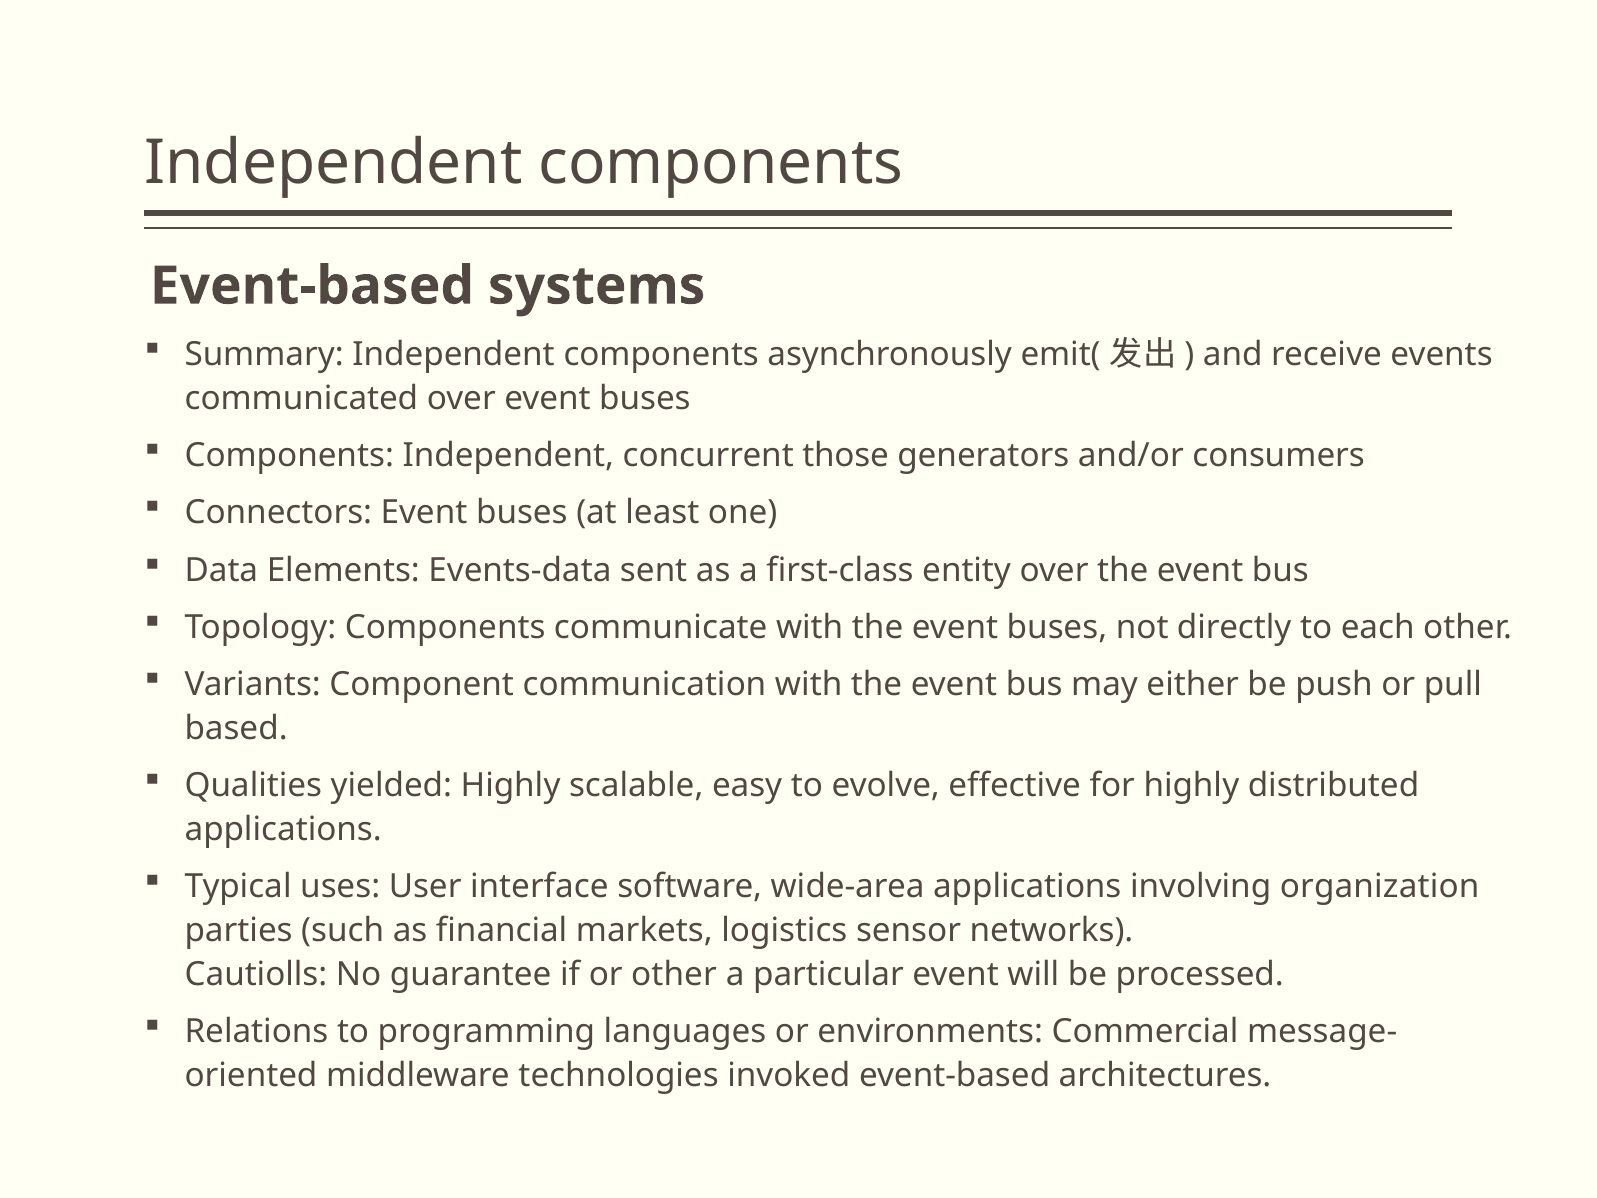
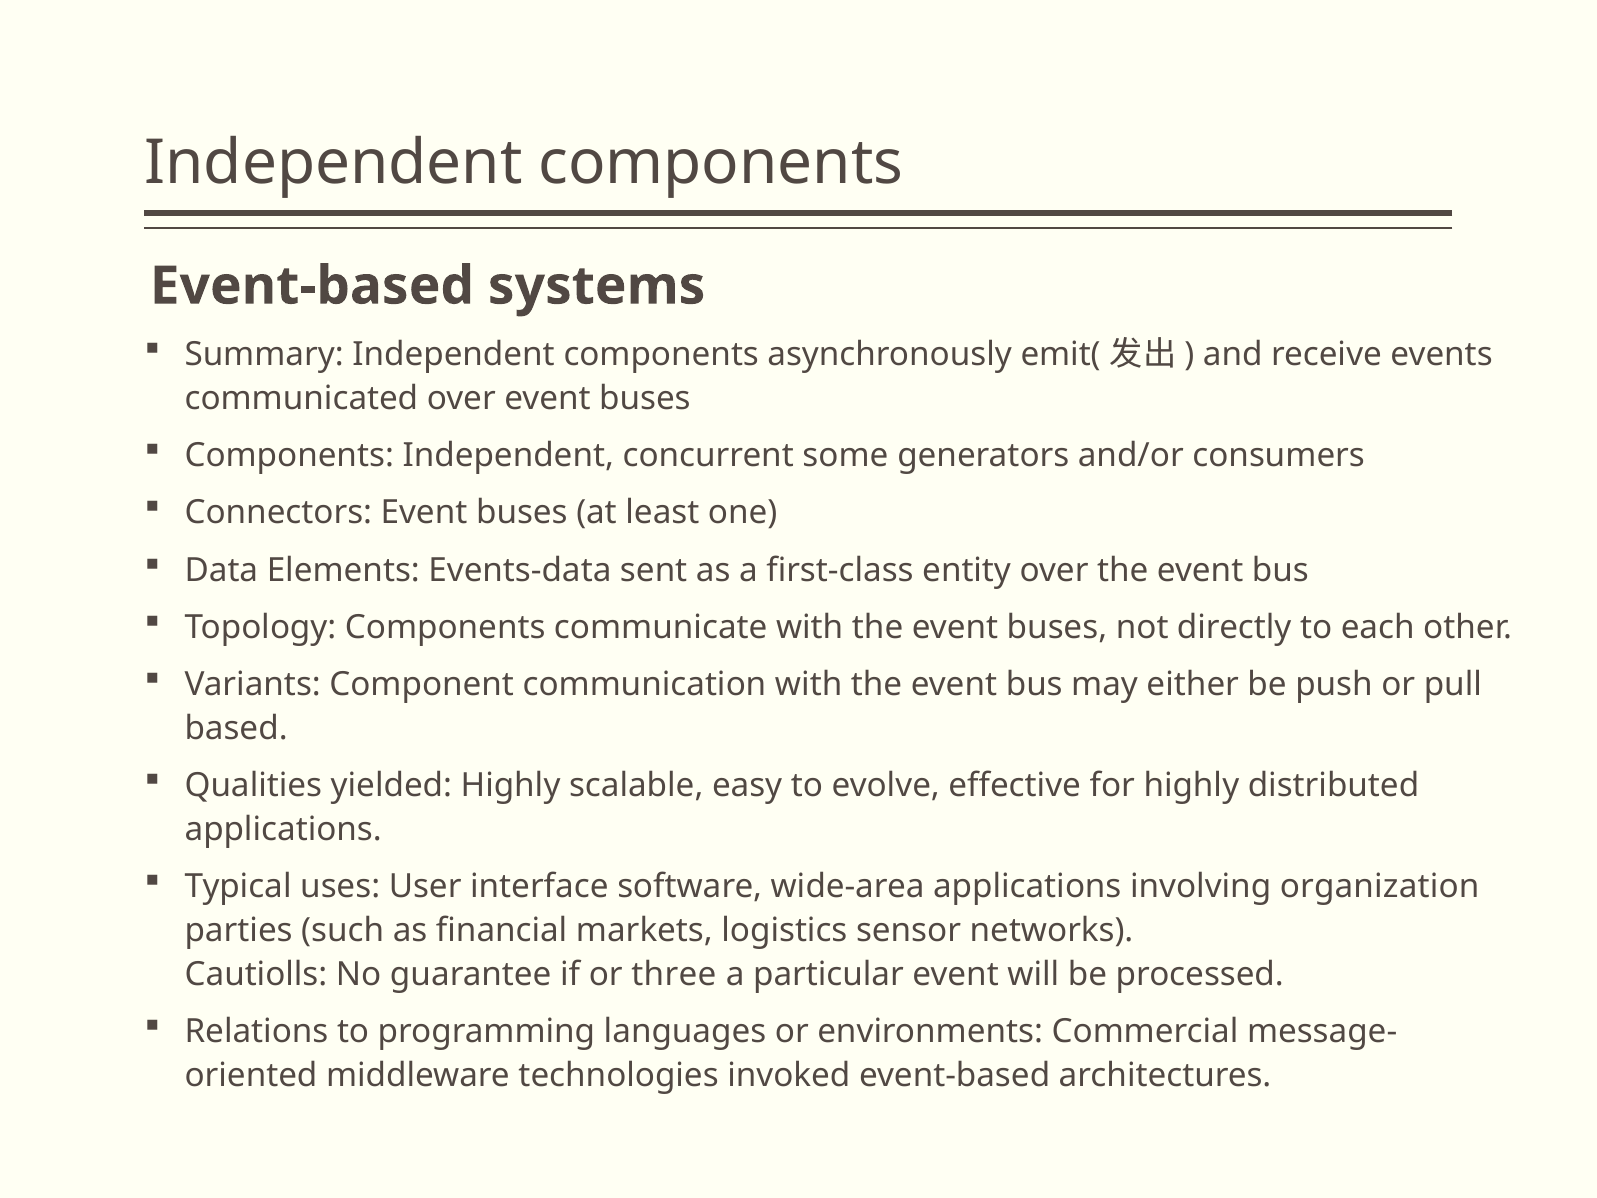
those: those -> some (845, 456)
or other: other -> three (674, 975)
